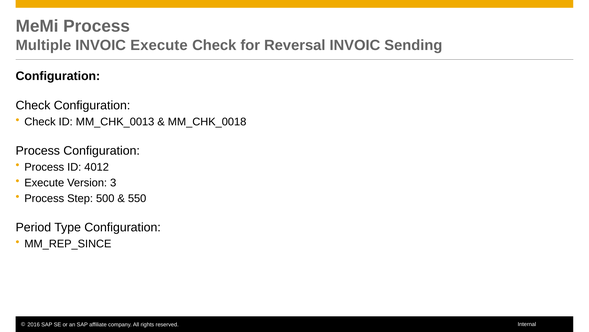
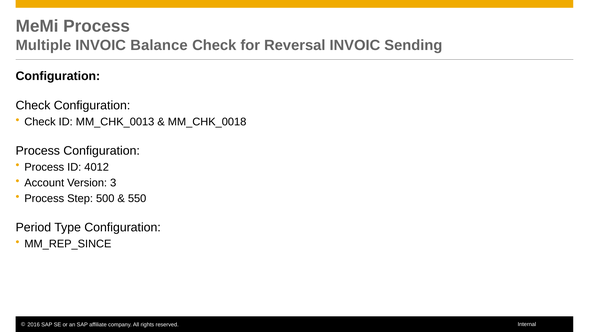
INVOIC Execute: Execute -> Balance (159, 45)
Execute: Execute -> Account (44, 183)
